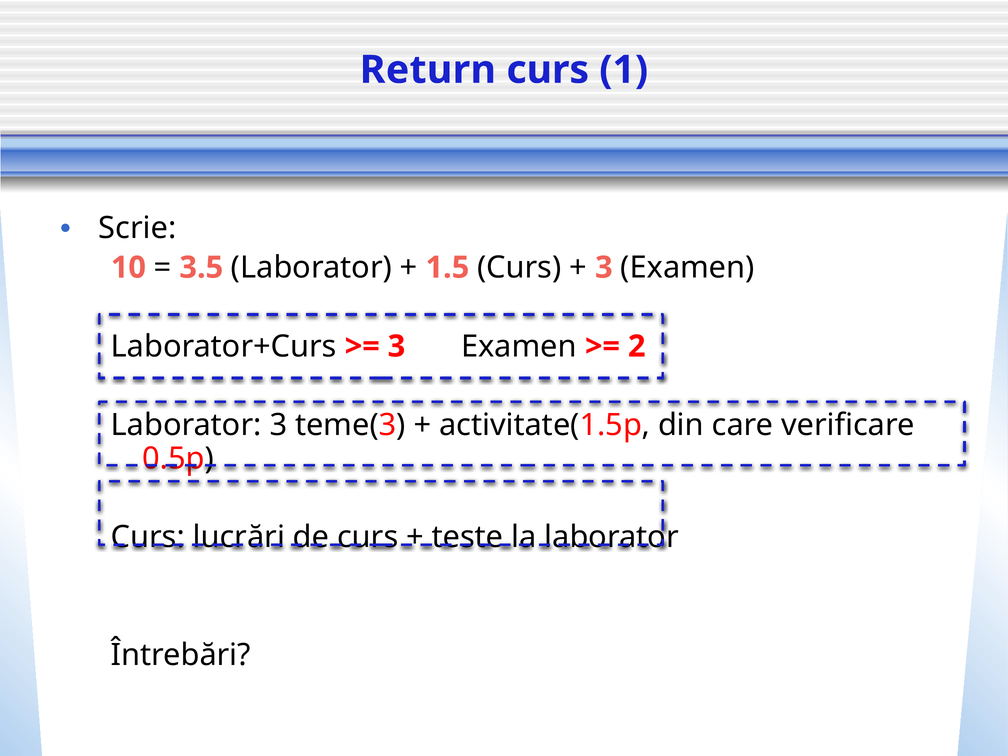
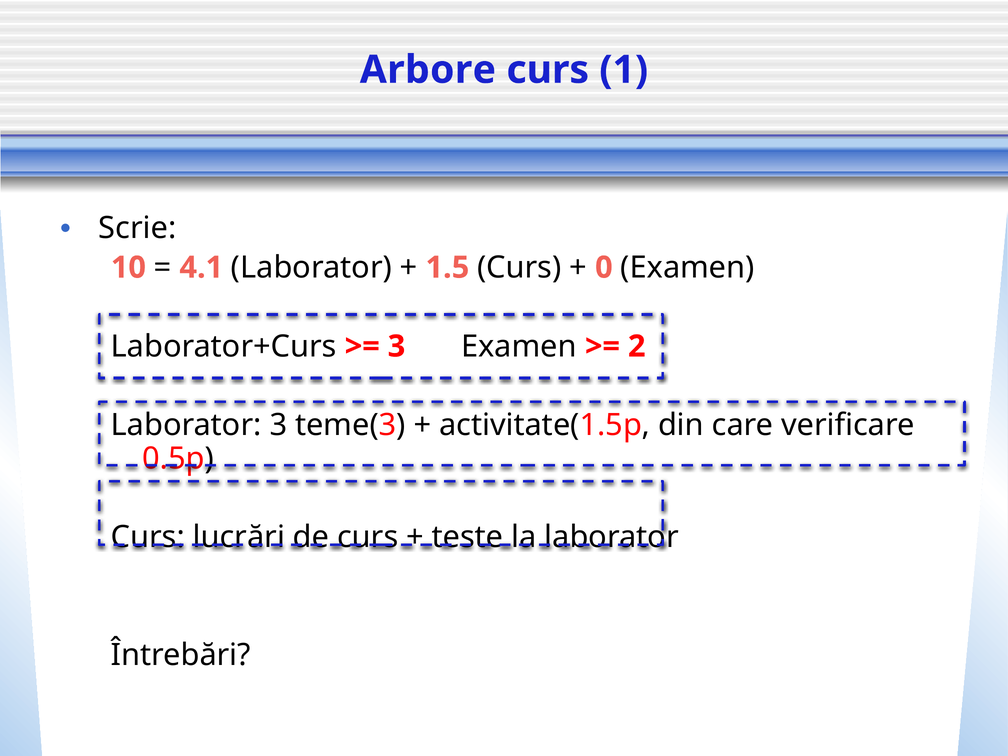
Return: Return -> Arbore (428, 70)
3.5: 3.5 -> 4.1 (201, 268)
3: 3 -> 0 (604, 268)
